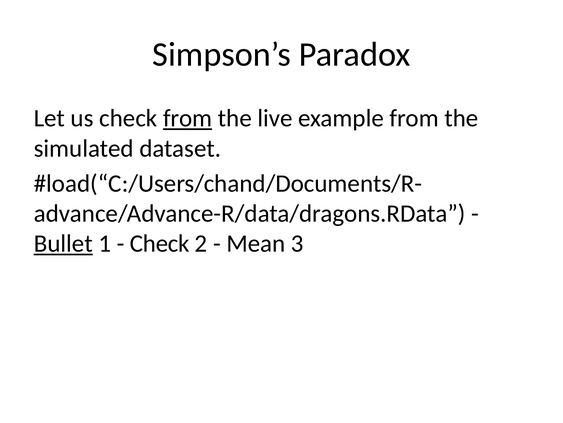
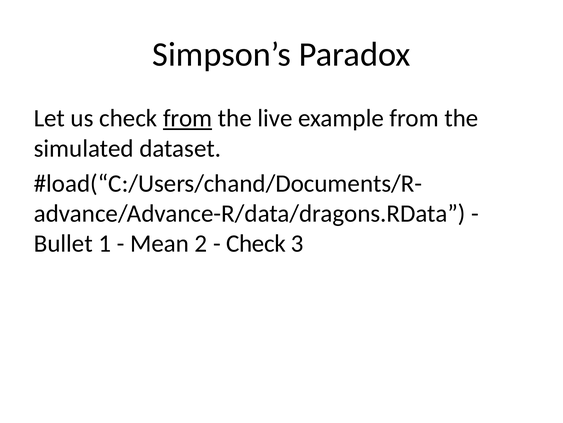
Bullet underline: present -> none (63, 243)
Check: Check -> Mean (160, 243)
Mean: Mean -> Check (256, 243)
